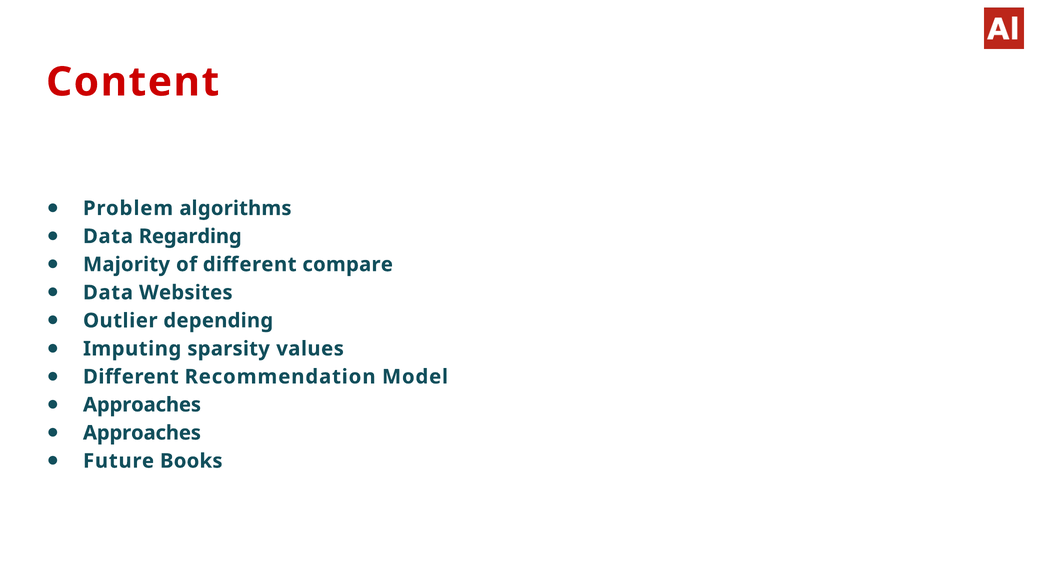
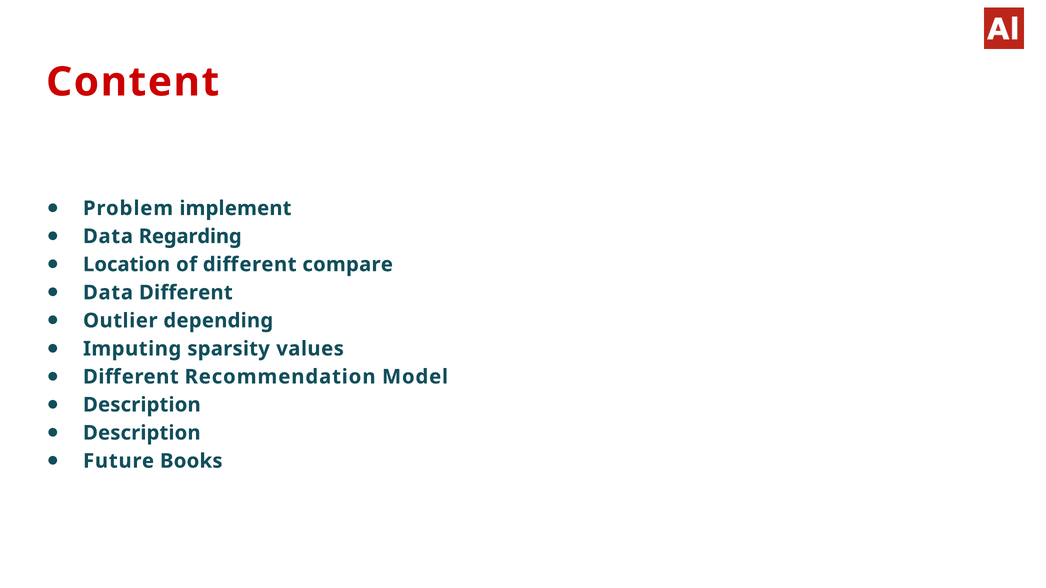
algorithms: algorithms -> implement (235, 209)
Majority: Majority -> Location (127, 265)
Data Websites: Websites -> Different (186, 293)
Approaches: Approaches -> Description (142, 405)
Approaches: Approaches -> Description (142, 433)
